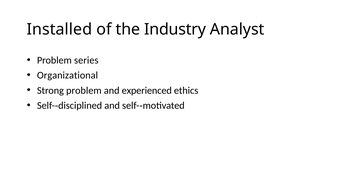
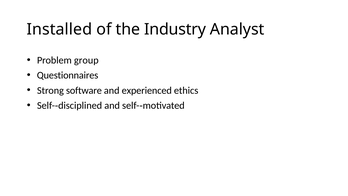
series: series -> group (86, 60)
Organizational: Organizational -> Questionnaires (68, 75)
Strong problem: problem -> software (84, 90)
